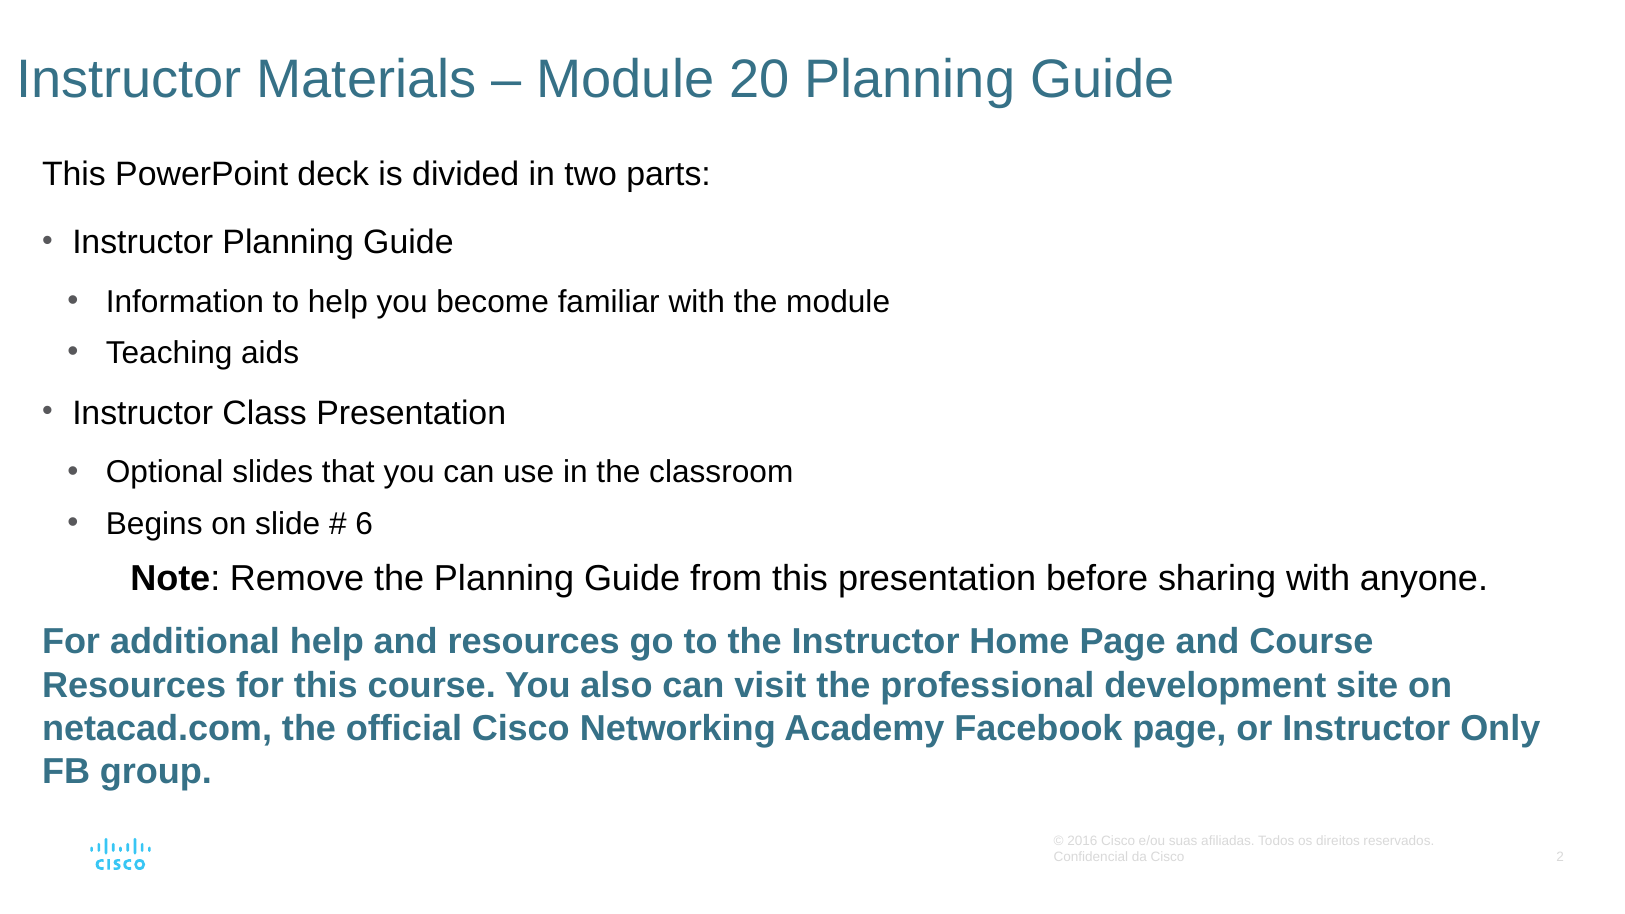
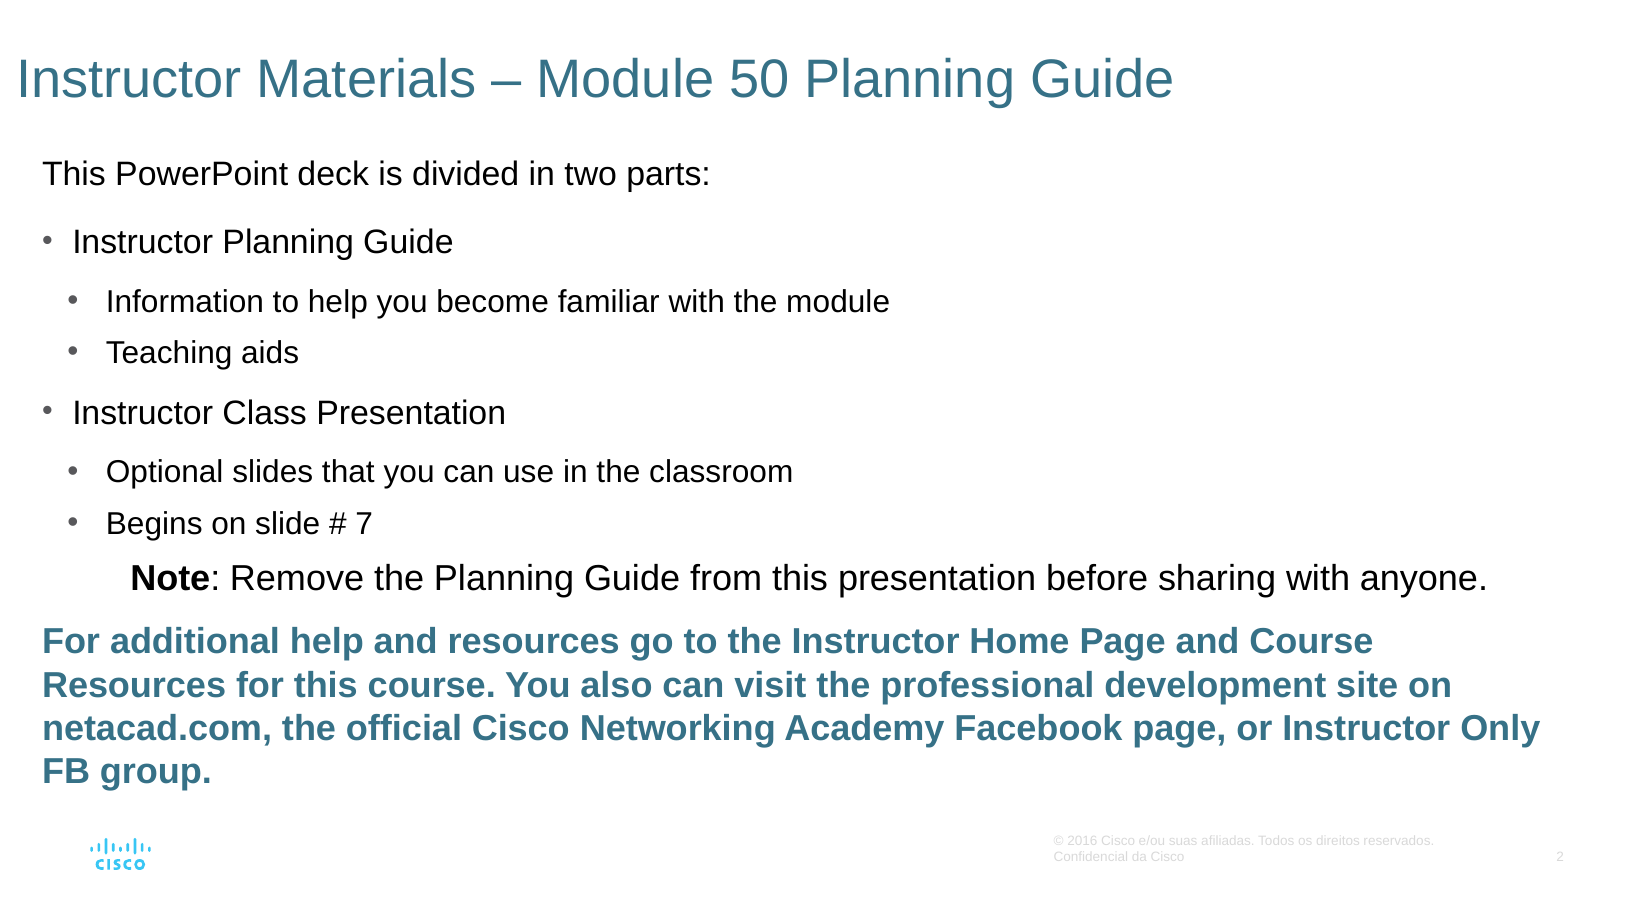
20: 20 -> 50 (759, 80)
6: 6 -> 7 (364, 524)
